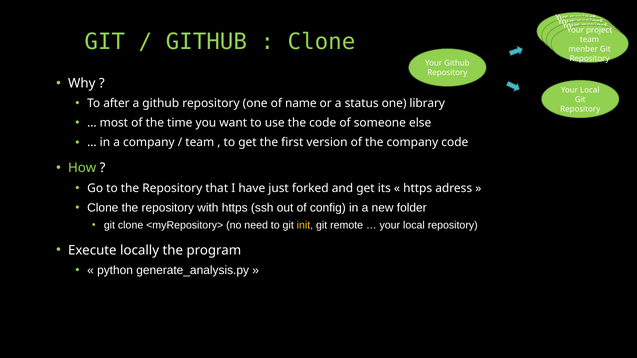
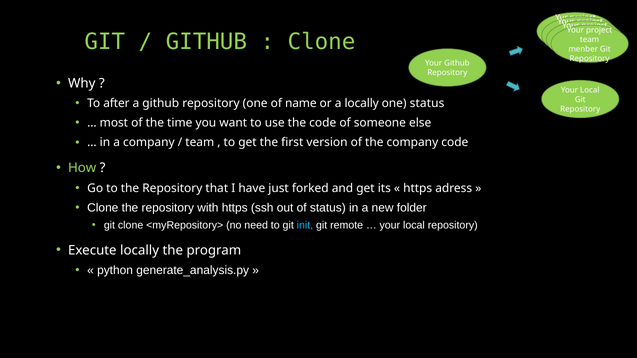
a status: status -> locally (362, 104)
one library: library -> status (427, 104)
of config: config -> status (328, 208)
init colour: yellow -> light blue (305, 226)
